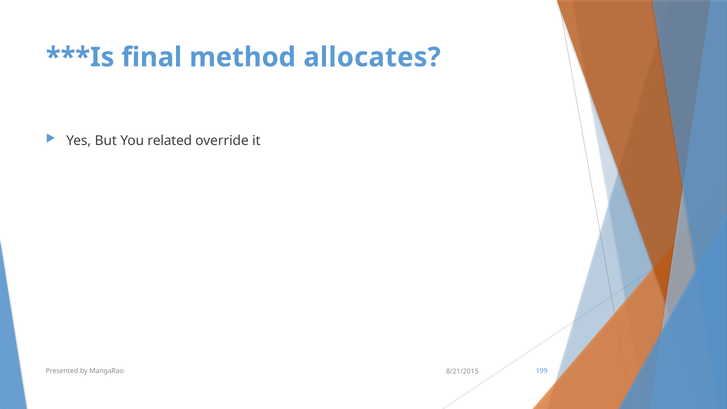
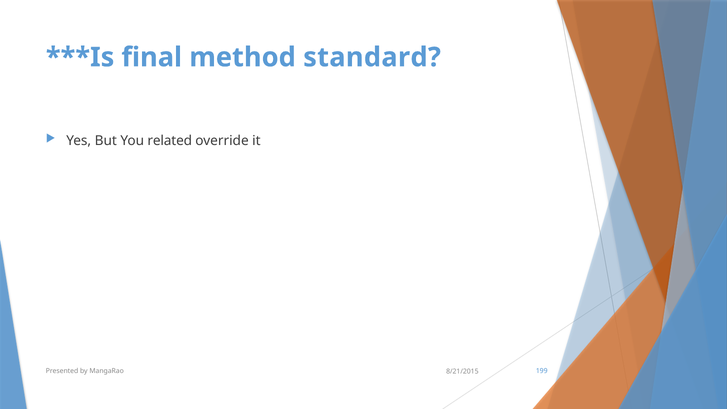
allocates: allocates -> standard (372, 57)
